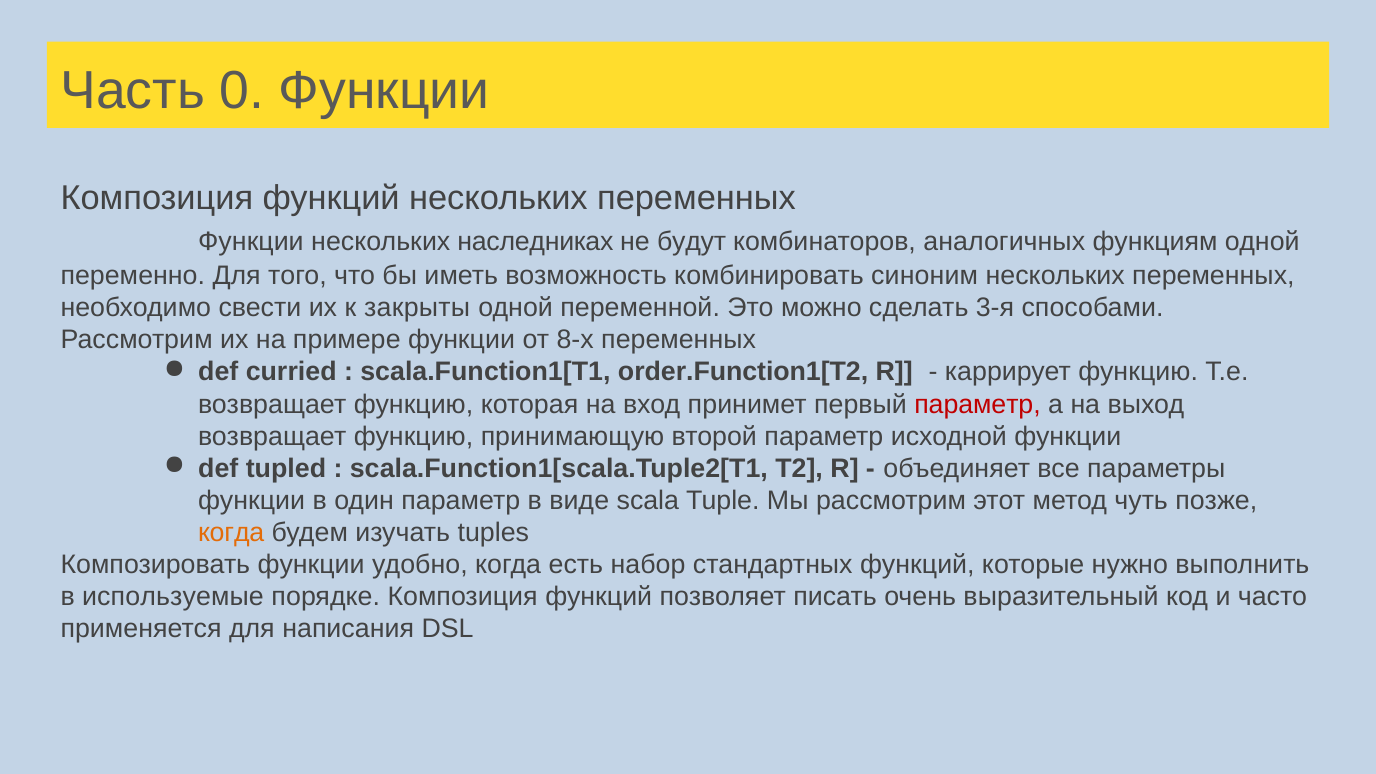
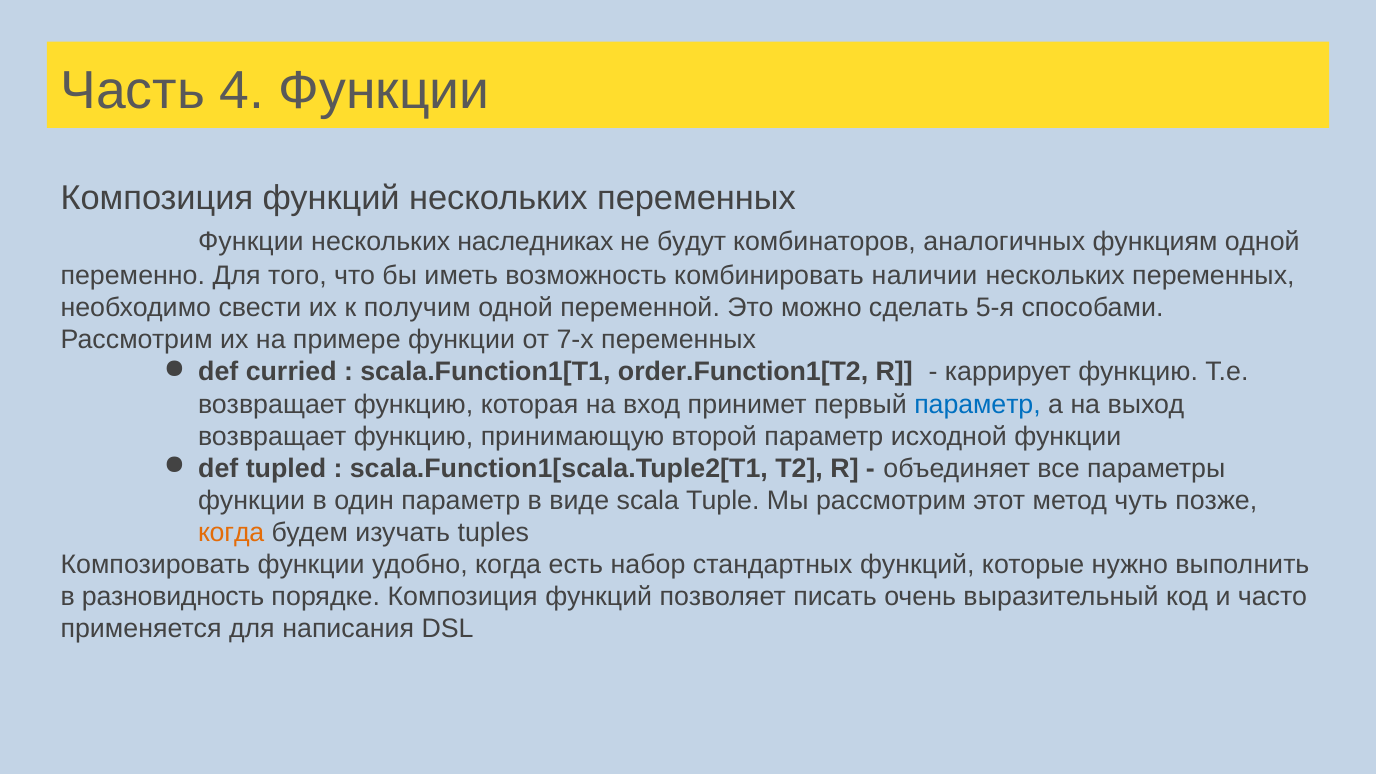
0: 0 -> 4 (242, 91)
синоним: синоним -> наличии (925, 276)
закрыты: закрыты -> получим (417, 308)
3-я: 3-я -> 5-я (995, 308)
8-х: 8-х -> 7-х (575, 340)
параметр colour: red -> blue (978, 404)
используемые: используемые -> разновидность (173, 597)
